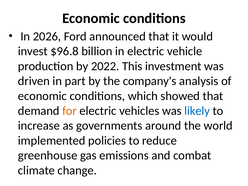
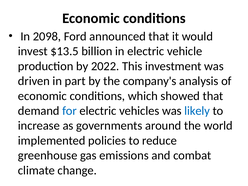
2026: 2026 -> 2098 (47, 36)
$96.8: $96.8 -> $13.5 (65, 51)
for colour: orange -> blue (70, 111)
